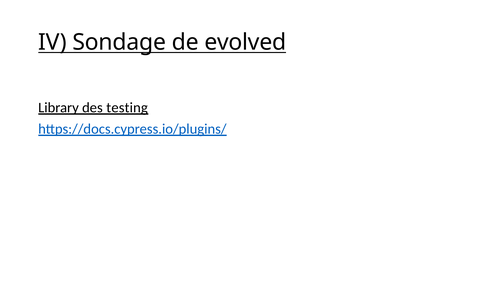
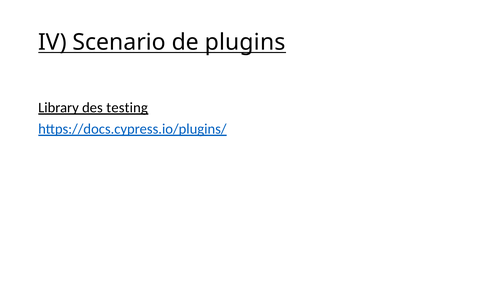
Sondage: Sondage -> Scenario (119, 42)
evolved: evolved -> plugins (245, 42)
